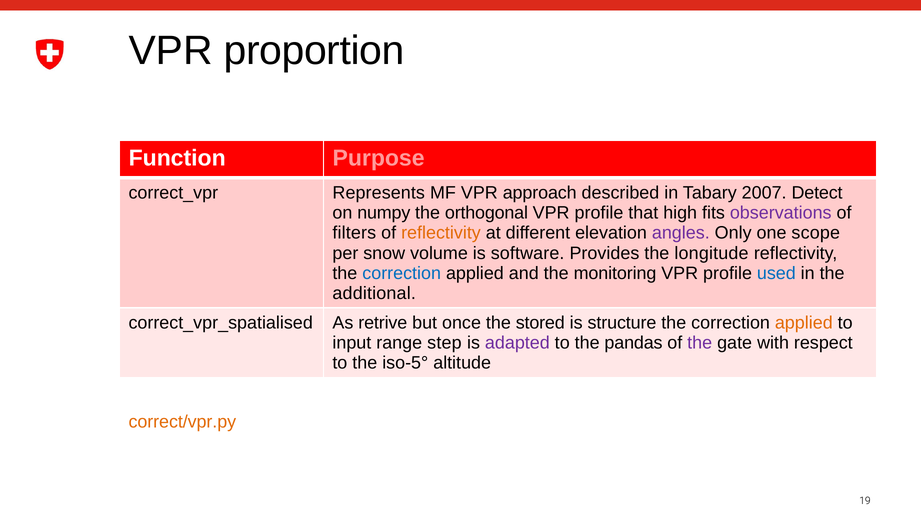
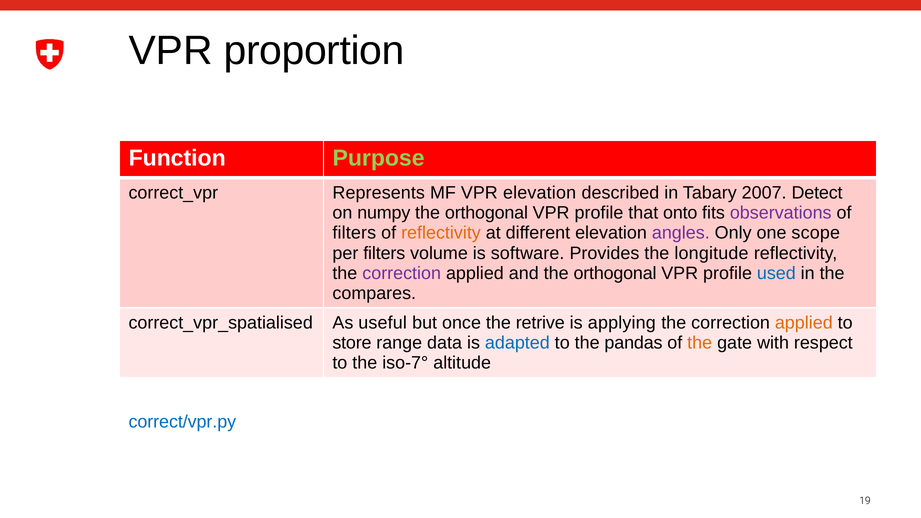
Purpose colour: pink -> light green (379, 158)
VPR approach: approach -> elevation (540, 193)
high: high -> onto (680, 213)
per snow: snow -> filters (384, 253)
correction colour: blue -> purple (402, 273)
and the monitoring: monitoring -> orthogonal (615, 273)
additional: additional -> compares (374, 293)
retrive: retrive -> useful (383, 323)
stored: stored -> retrive (540, 323)
structure: structure -> applying (622, 323)
input: input -> store (352, 343)
step: step -> data (445, 343)
adapted colour: purple -> blue (517, 343)
the colour: purple -> orange (700, 343)
iso-5°: iso-5° -> iso-7° (405, 363)
correct/vpr.py colour: orange -> blue (182, 422)
